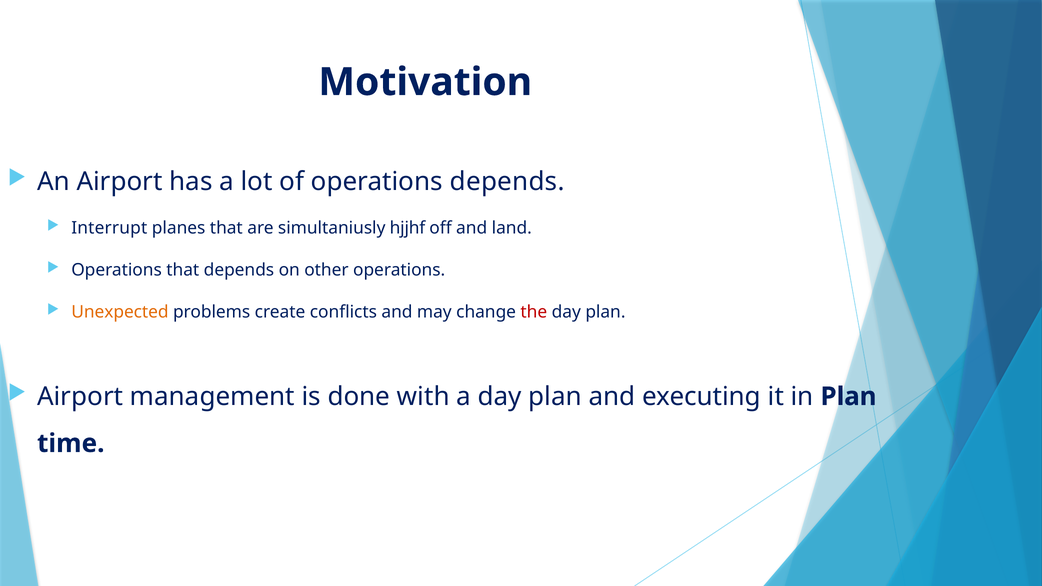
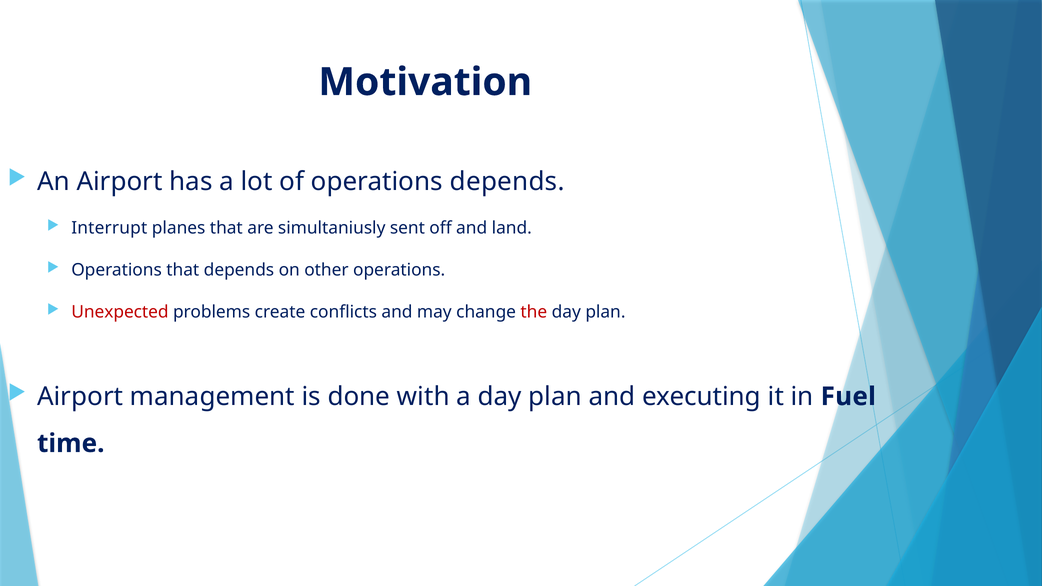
hjjhf: hjjhf -> sent (407, 228)
Unexpected colour: orange -> red (120, 312)
in Plan: Plan -> Fuel (848, 397)
